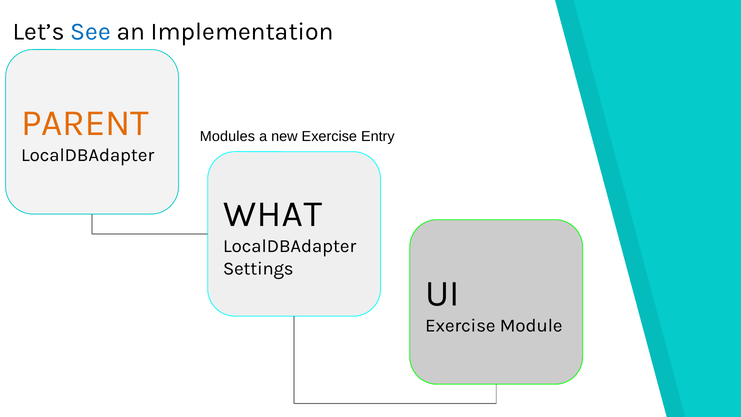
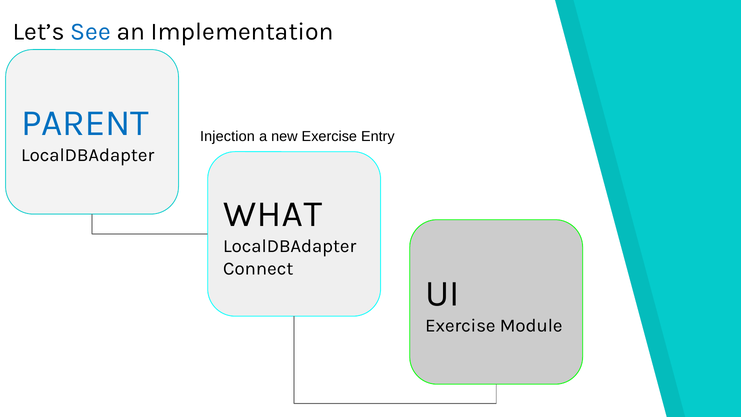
PARENT colour: orange -> blue (85, 123)
Modules: Modules -> Injection (227, 137)
Settings: Settings -> Connect (258, 268)
